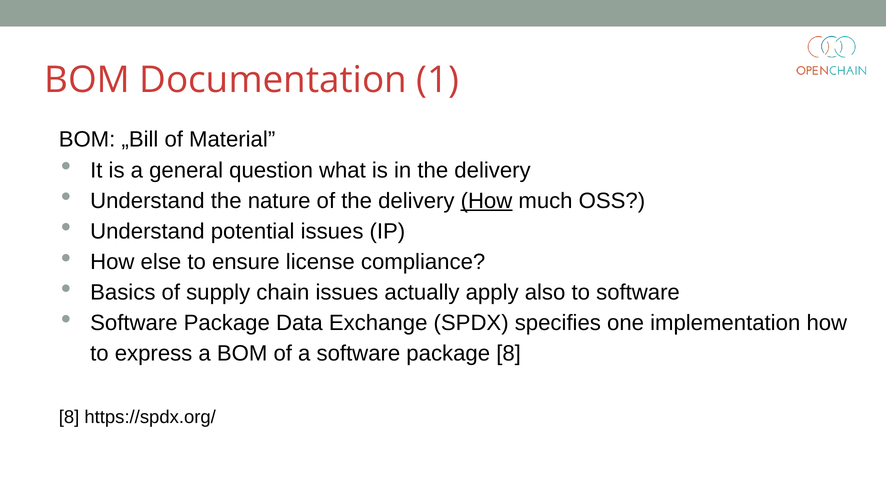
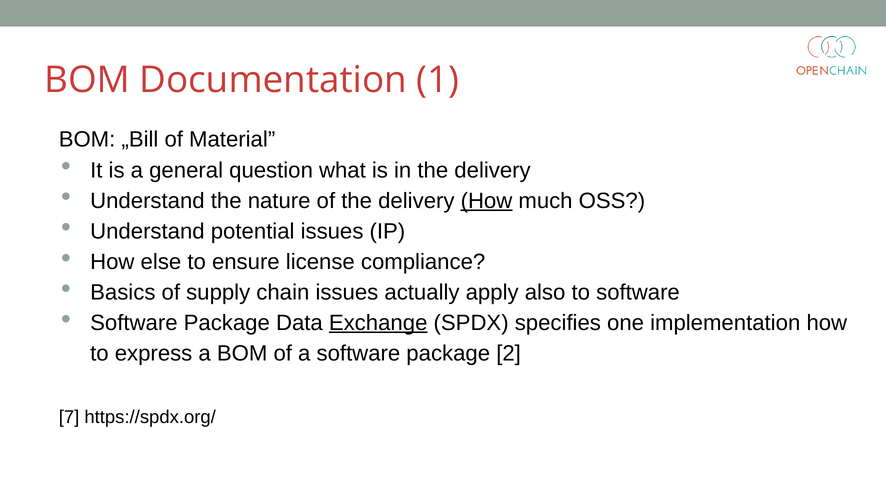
Exchange underline: none -> present (378, 323)
package 8: 8 -> 2 (509, 354)
8: 8 -> 7 (69, 417)
